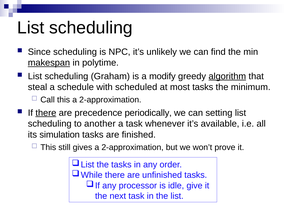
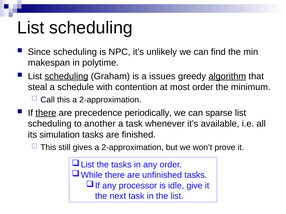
makespan underline: present -> none (49, 63)
scheduling underline: none -> present (66, 76)
modify: modify -> issues (162, 76)
scheduled: scheduled -> contention (136, 87)
most tasks: tasks -> order (203, 87)
setting: setting -> sparse (219, 113)
